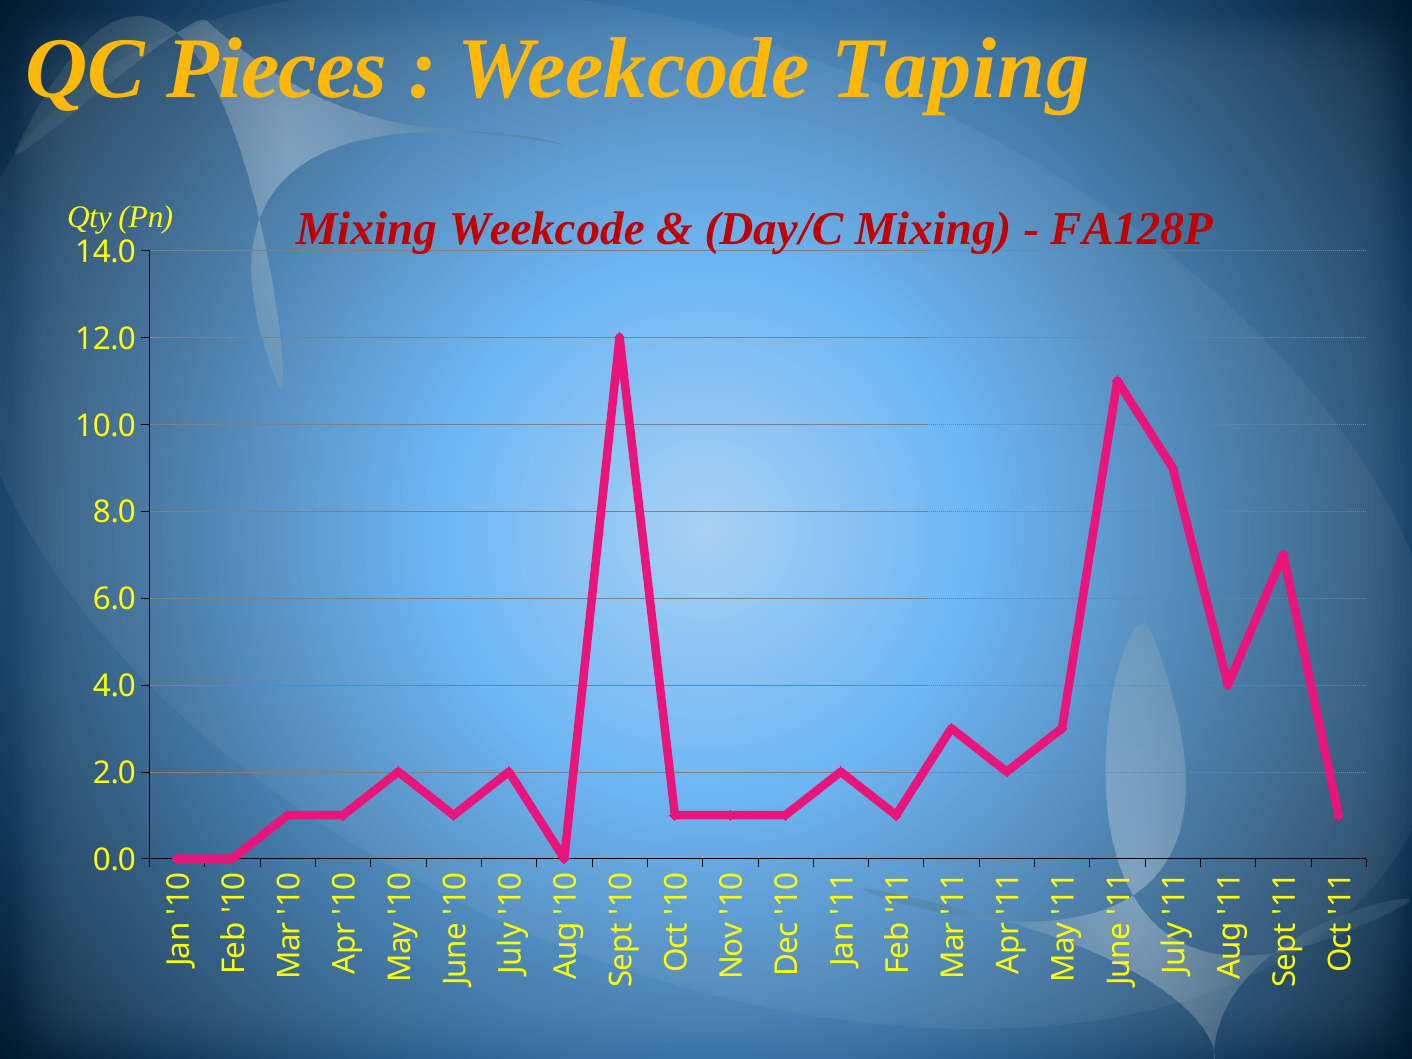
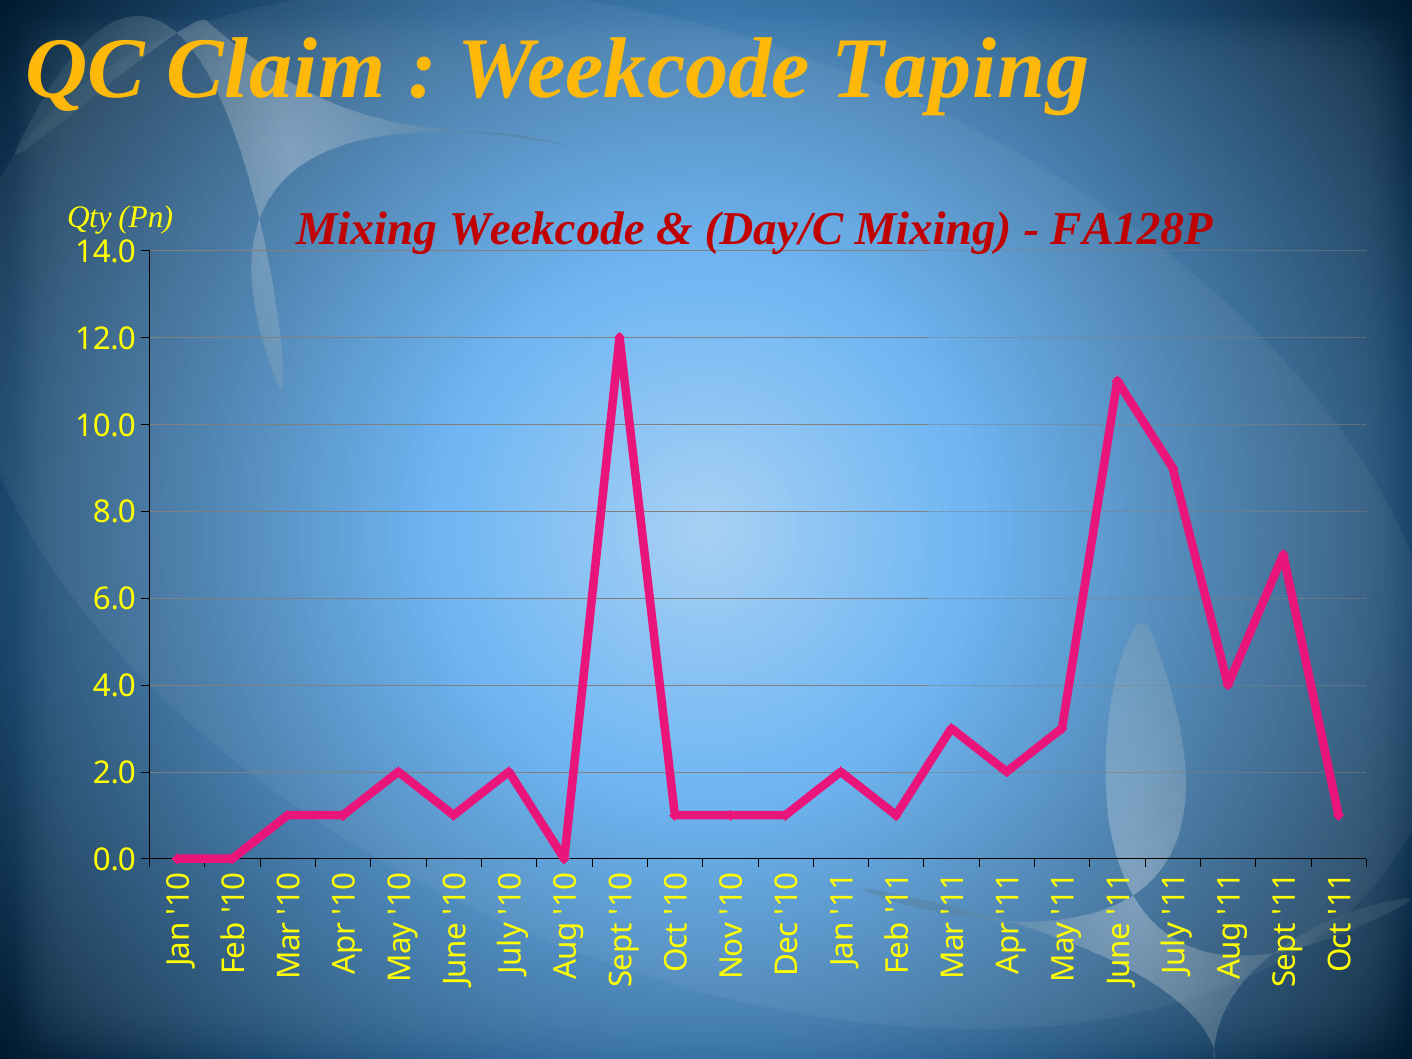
Pieces: Pieces -> Claim (276, 69)
